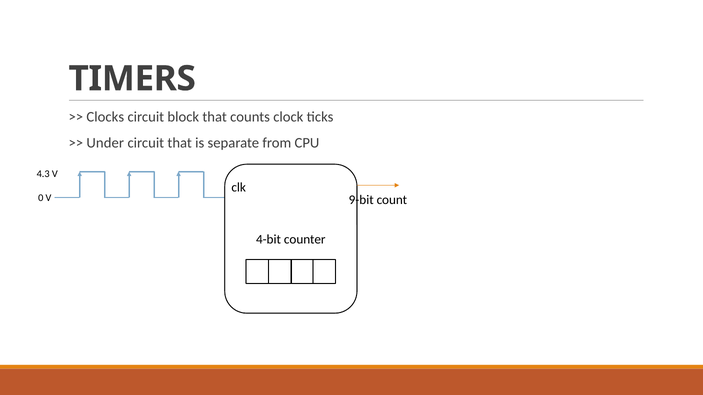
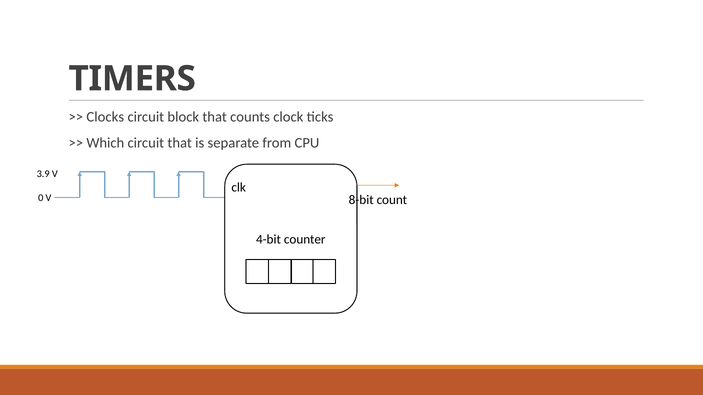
Under: Under -> Which (105, 143)
4.3: 4.3 -> 3.9 (43, 174)
9-bit: 9-bit -> 8-bit (361, 200)
